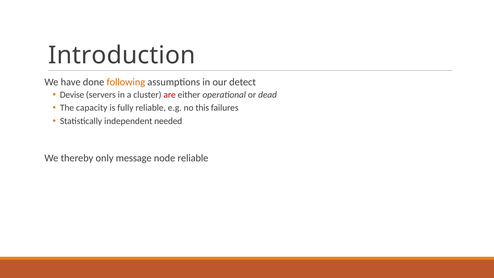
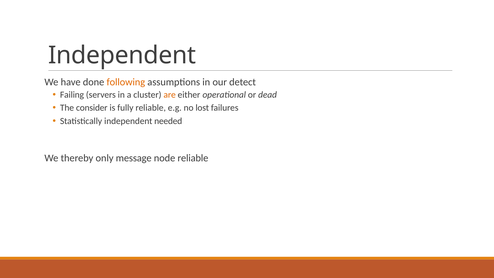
Introduction: Introduction -> Independent (122, 55)
Devise: Devise -> Failing (72, 95)
are colour: red -> orange (170, 95)
capacity: capacity -> consider (92, 108)
this: this -> lost (202, 108)
